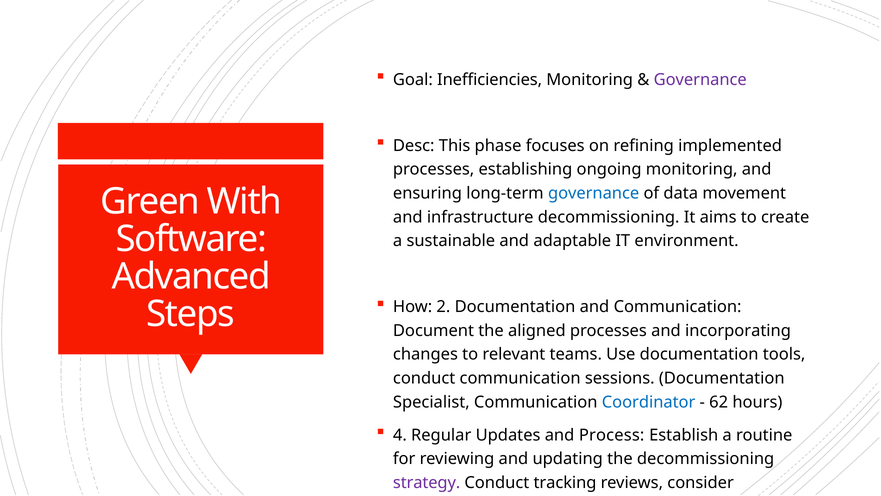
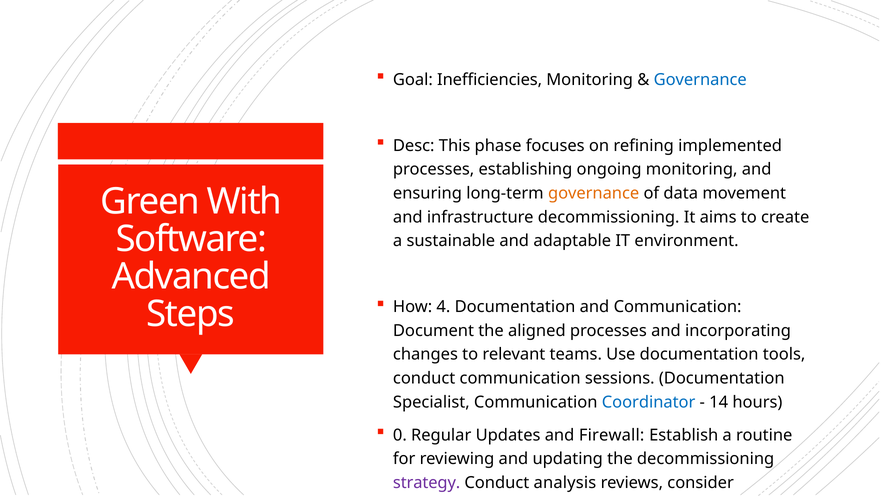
Governance colour: purple -> blue (700, 80)
governance colour: blue -> orange (594, 193)
2: 2 -> 4 (443, 307)
62: 62 -> 14 (719, 402)
4: 4 -> 0 (400, 435)
Process: Process -> Firewall (612, 435)
tracking: tracking -> analysis (565, 482)
